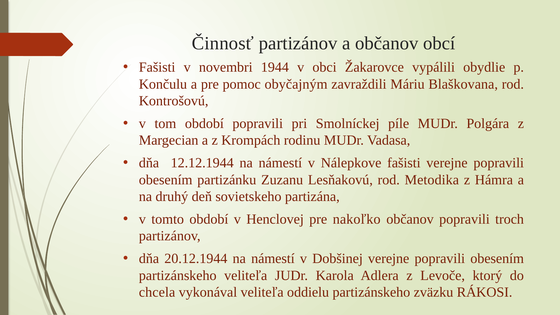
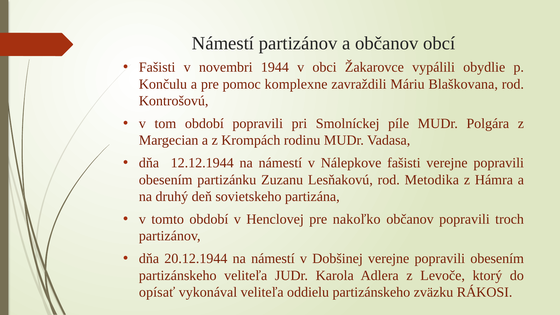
Činnosť: Činnosť -> Námestí (223, 43)
obyčajným: obyčajným -> komplexne (296, 84)
chcela: chcela -> opísať (157, 292)
